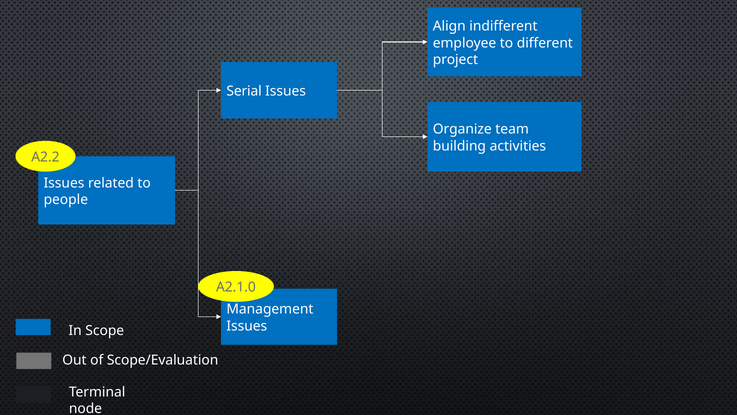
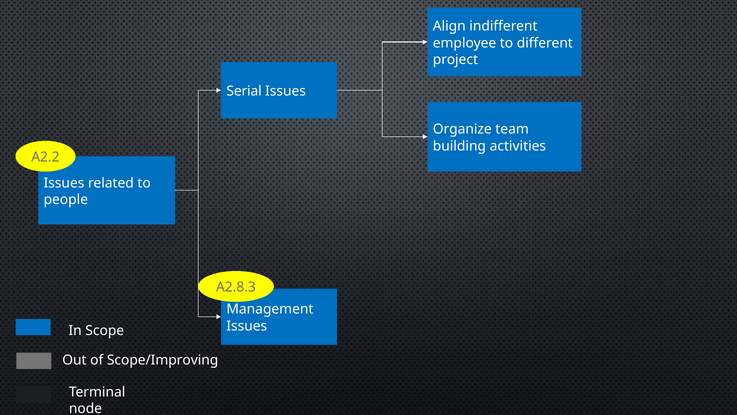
A2.1.0: A2.1.0 -> A2.8.3 (236, 287)
Scope/Evaluation: Scope/Evaluation -> Scope/Improving (163, 360)
